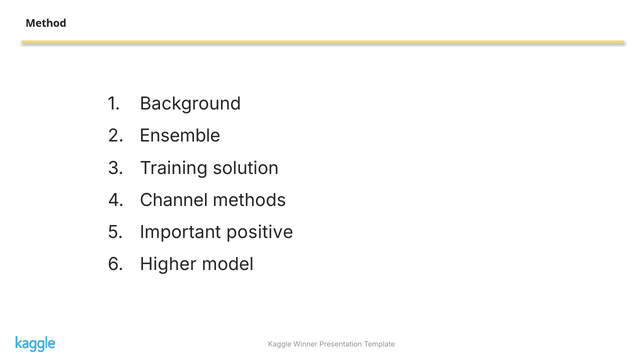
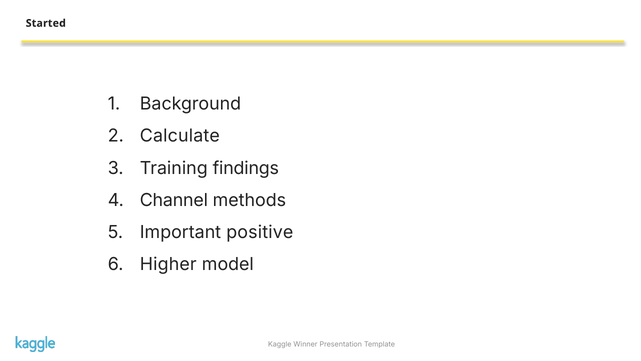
Method: Method -> Started (46, 23)
Ensemble: Ensemble -> Calculate (180, 136)
solution: solution -> findings (246, 168)
